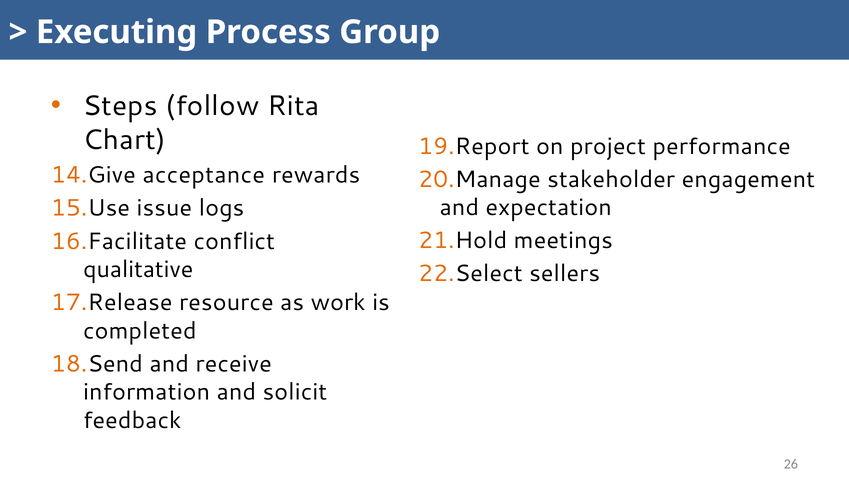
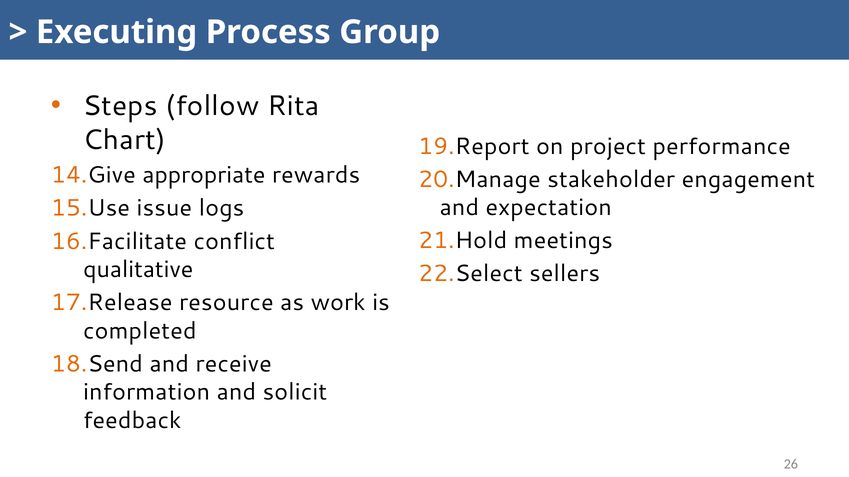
acceptance: acceptance -> appropriate (204, 175)
